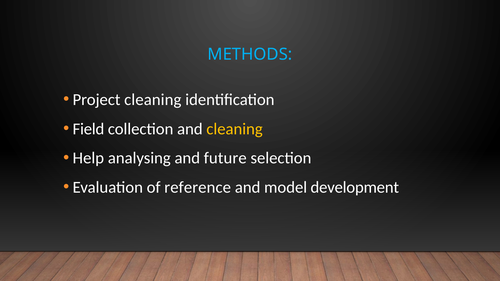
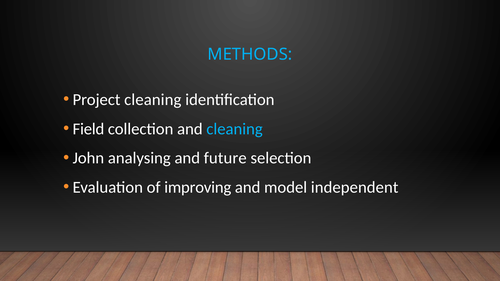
cleaning colour: yellow -> light blue (235, 129)
Help: Help -> John (88, 158)
reference: reference -> improving (198, 187)
development: development -> independent (355, 187)
